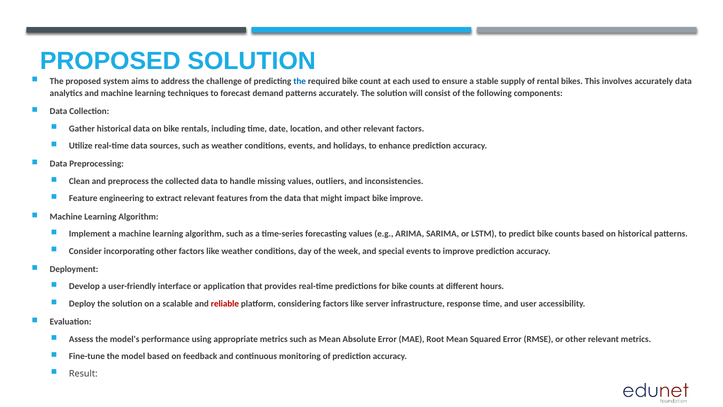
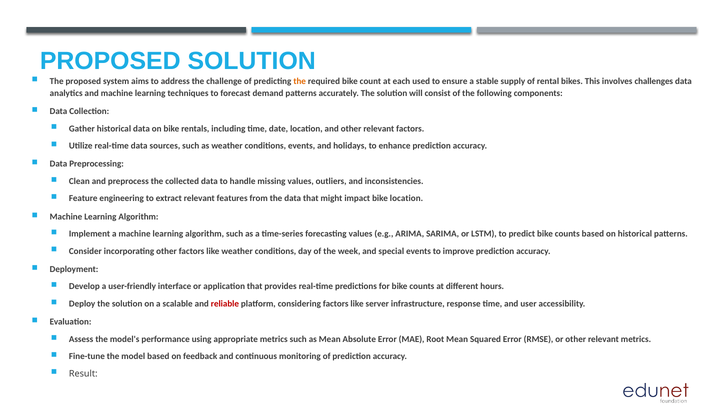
the colour: blue -> orange (300, 81)
involves accurately: accurately -> challenges (654, 81)
bike improve: improve -> location (406, 198)
